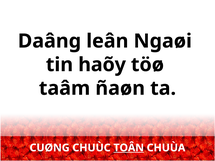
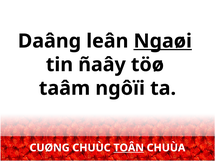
Ngaøi underline: none -> present (163, 41)
haõy: haõy -> ñaây (102, 65)
ñaøn: ñaøn -> ngôïi (120, 88)
